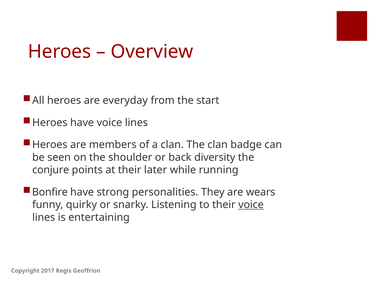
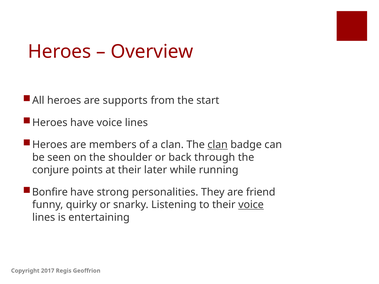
everyday: everyday -> supports (125, 101)
clan underline: none -> present (218, 145)
diversity: diversity -> through (215, 157)
wears: wears -> friend (261, 192)
